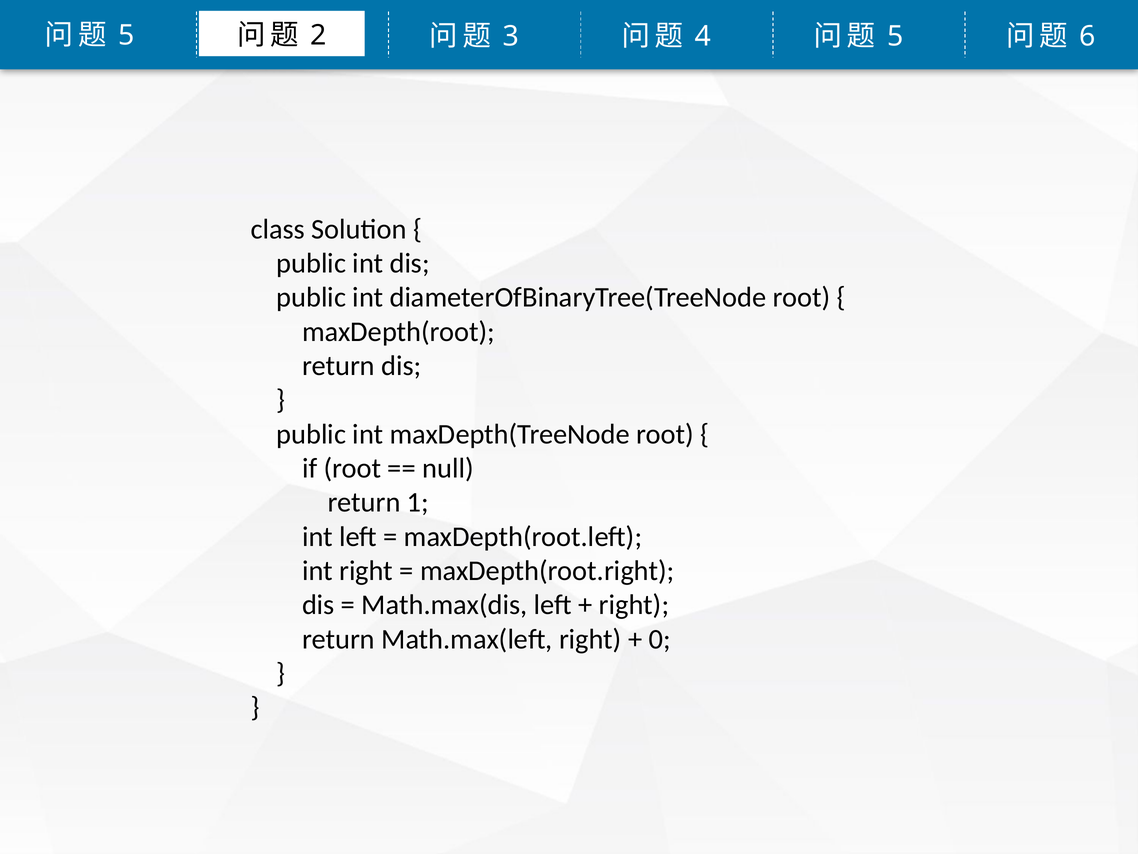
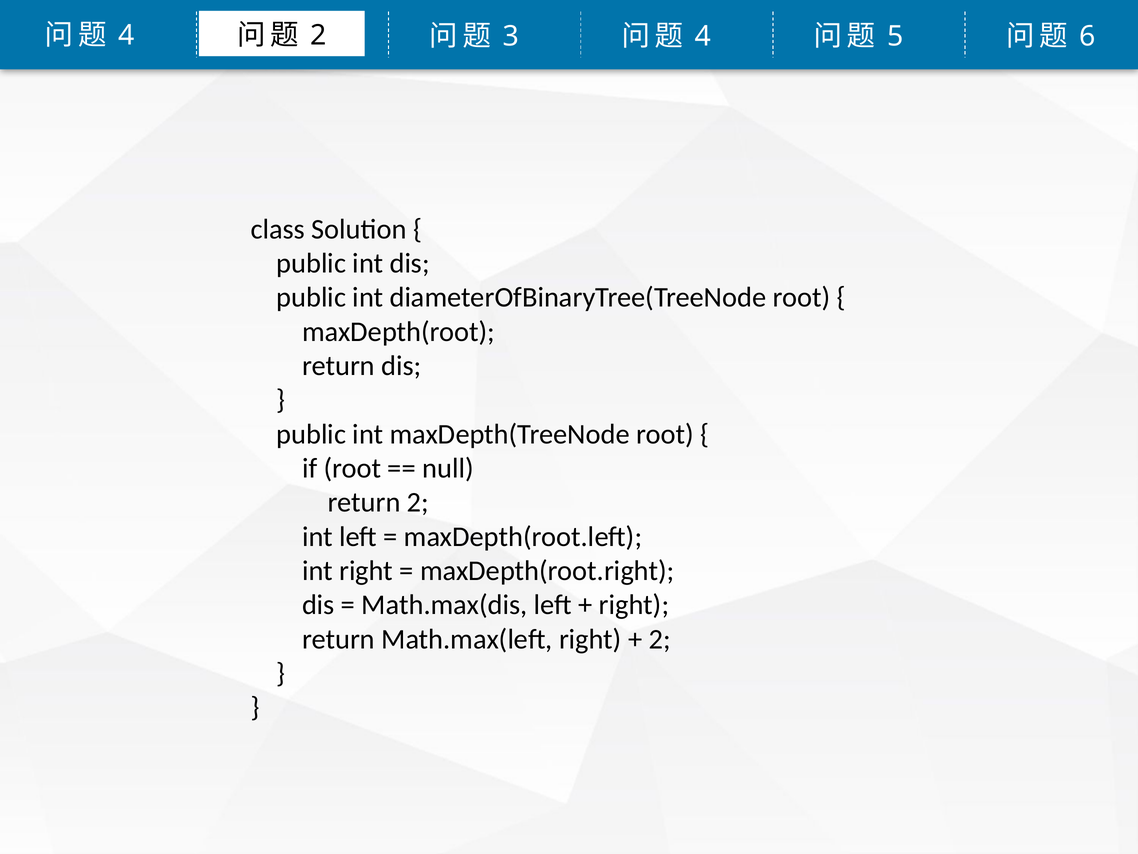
5: 5 -> 4 (126, 36)
return 1: 1 -> 2 (418, 502)
0: 0 -> 2 (660, 639)
